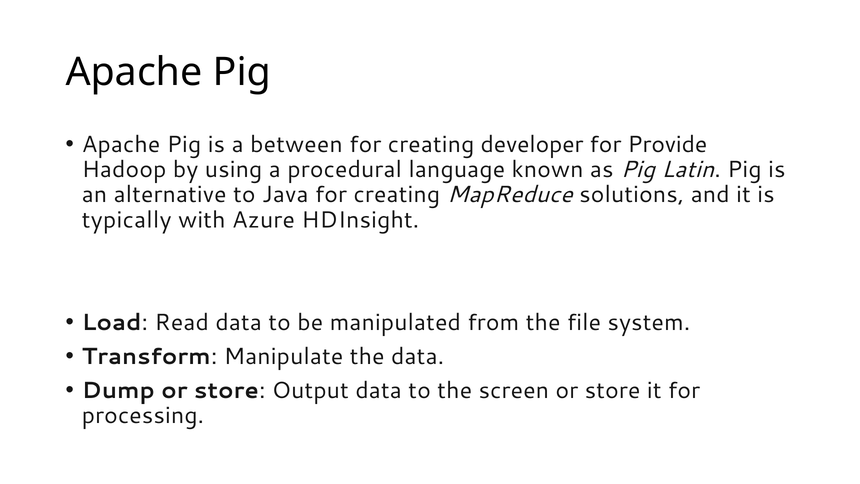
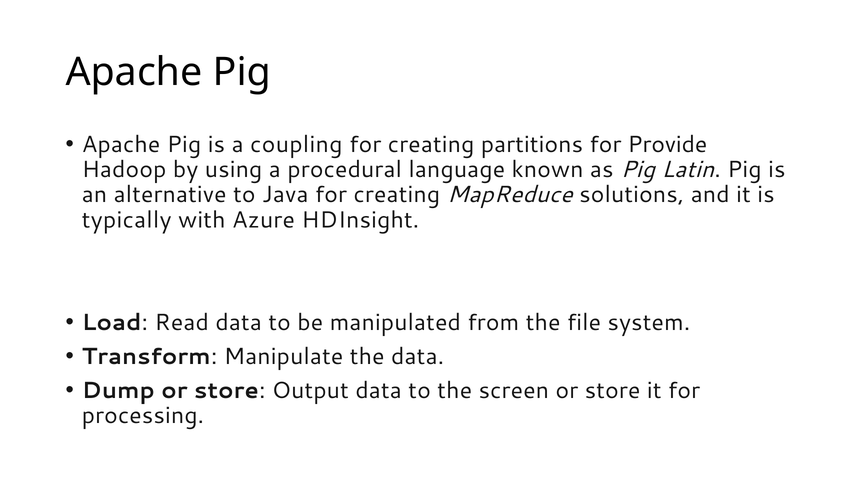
between: between -> coupling (296, 144)
developer: developer -> partitions (532, 144)
